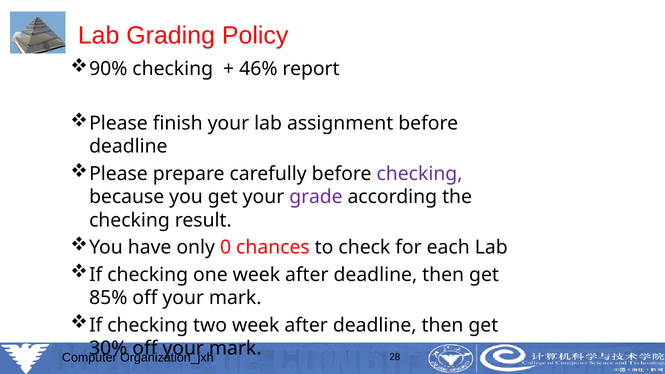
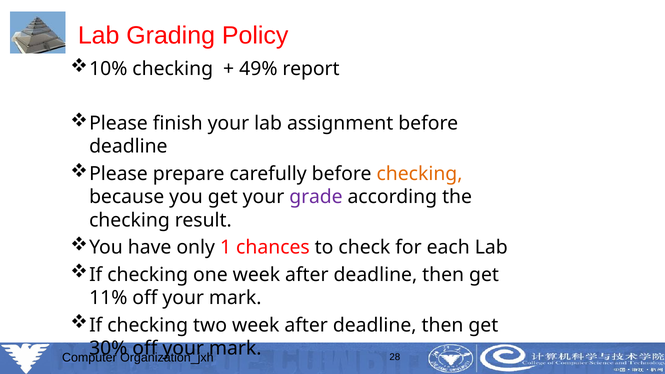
90%: 90% -> 10% (108, 69)
46%: 46% -> 49% (258, 69)
checking colour: purple -> orange (420, 174)
0: 0 -> 1 (226, 248)
85%: 85% -> 11% (108, 298)
